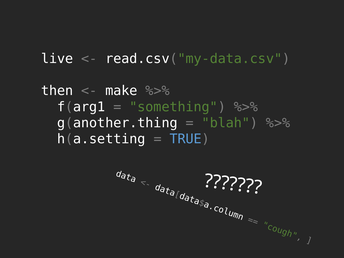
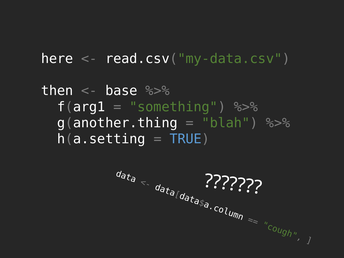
live: live -> here (57, 59)
make: make -> base (121, 91)
